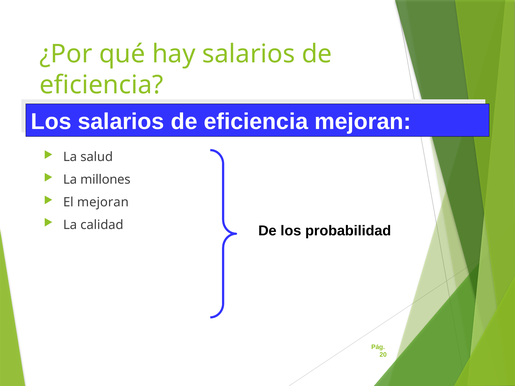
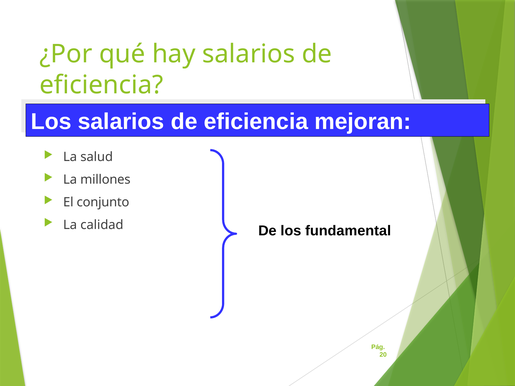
El mejoran: mejoran -> conjunto (103, 202)
probabilidad: probabilidad -> fundamental (348, 231)
